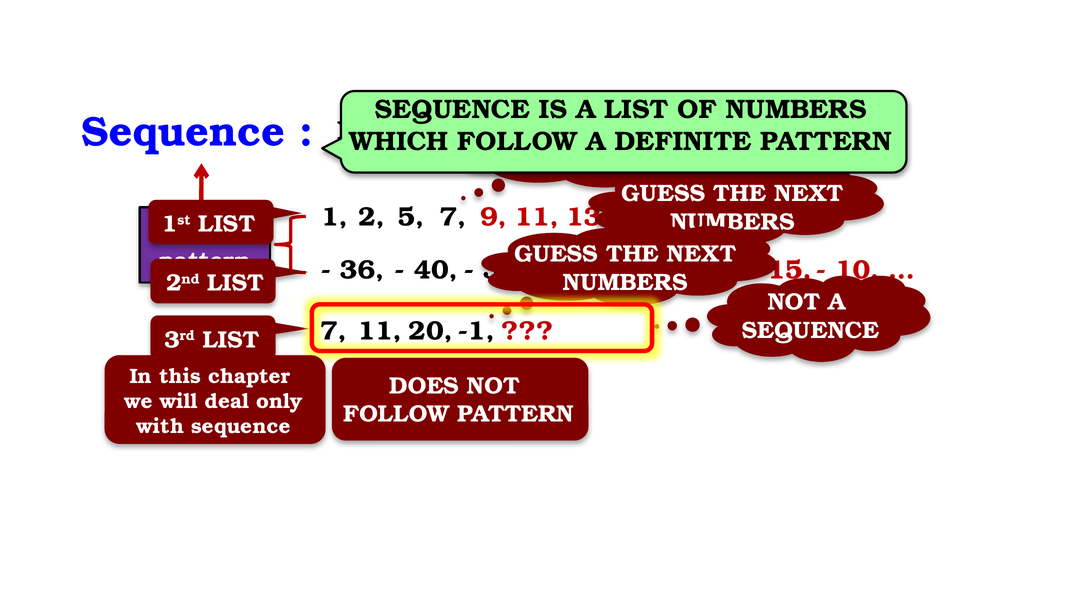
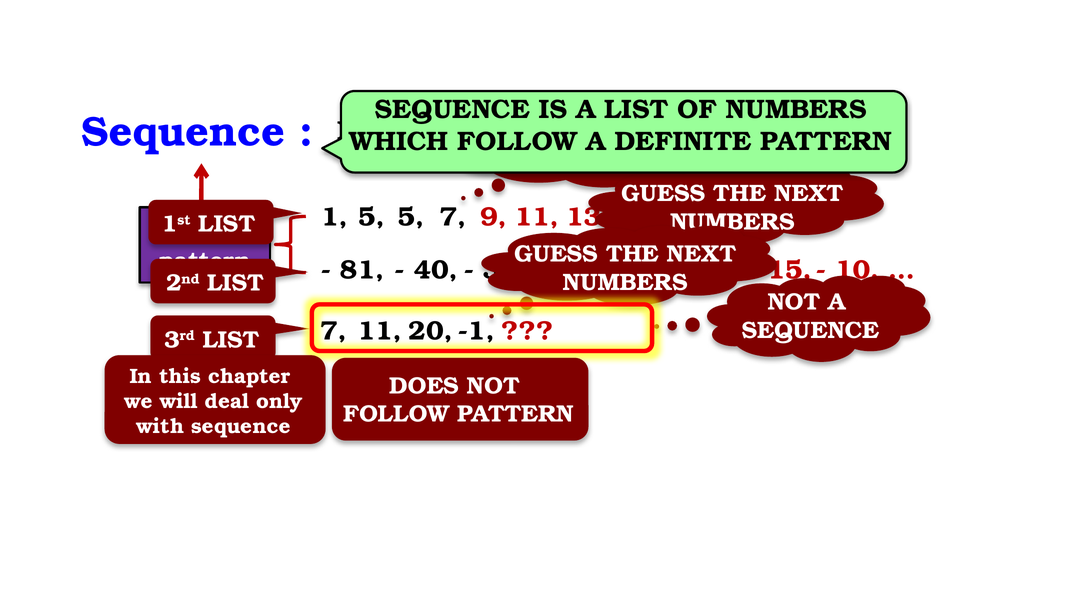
1 2: 2 -> 5 (372, 217)
36: 36 -> 81 (362, 270)
